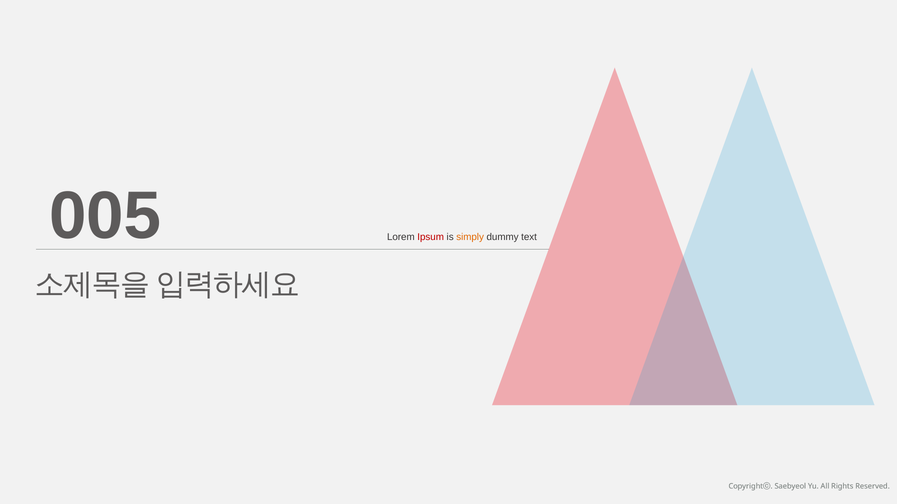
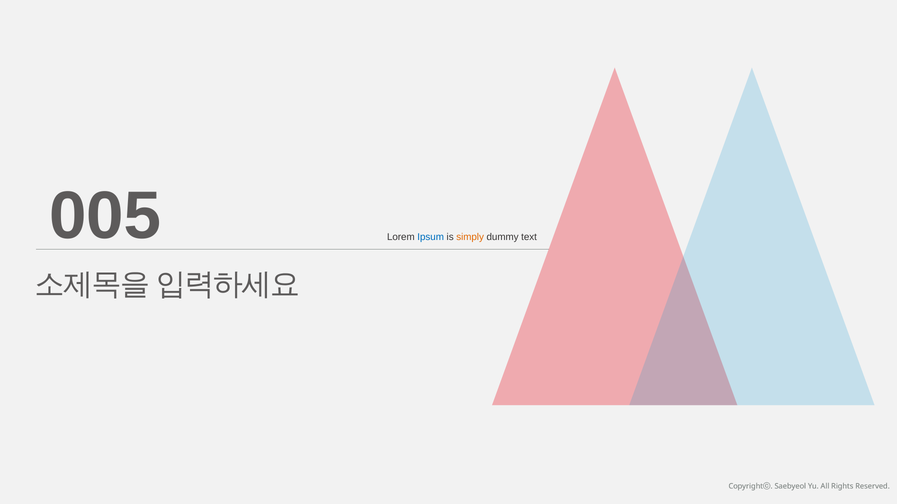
Ipsum colour: red -> blue (431, 237)
